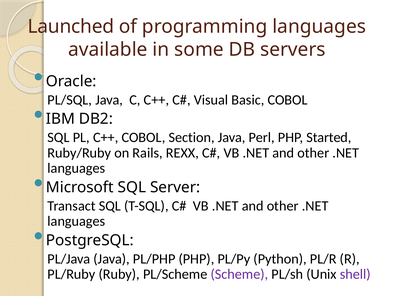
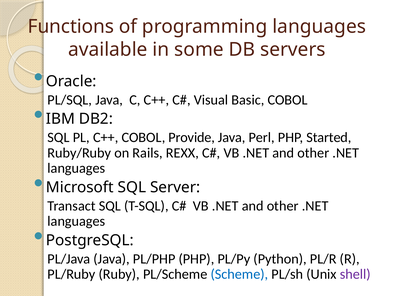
Launched: Launched -> Functions (71, 27)
Section: Section -> Provide (192, 137)
Scheme colour: purple -> blue (239, 274)
